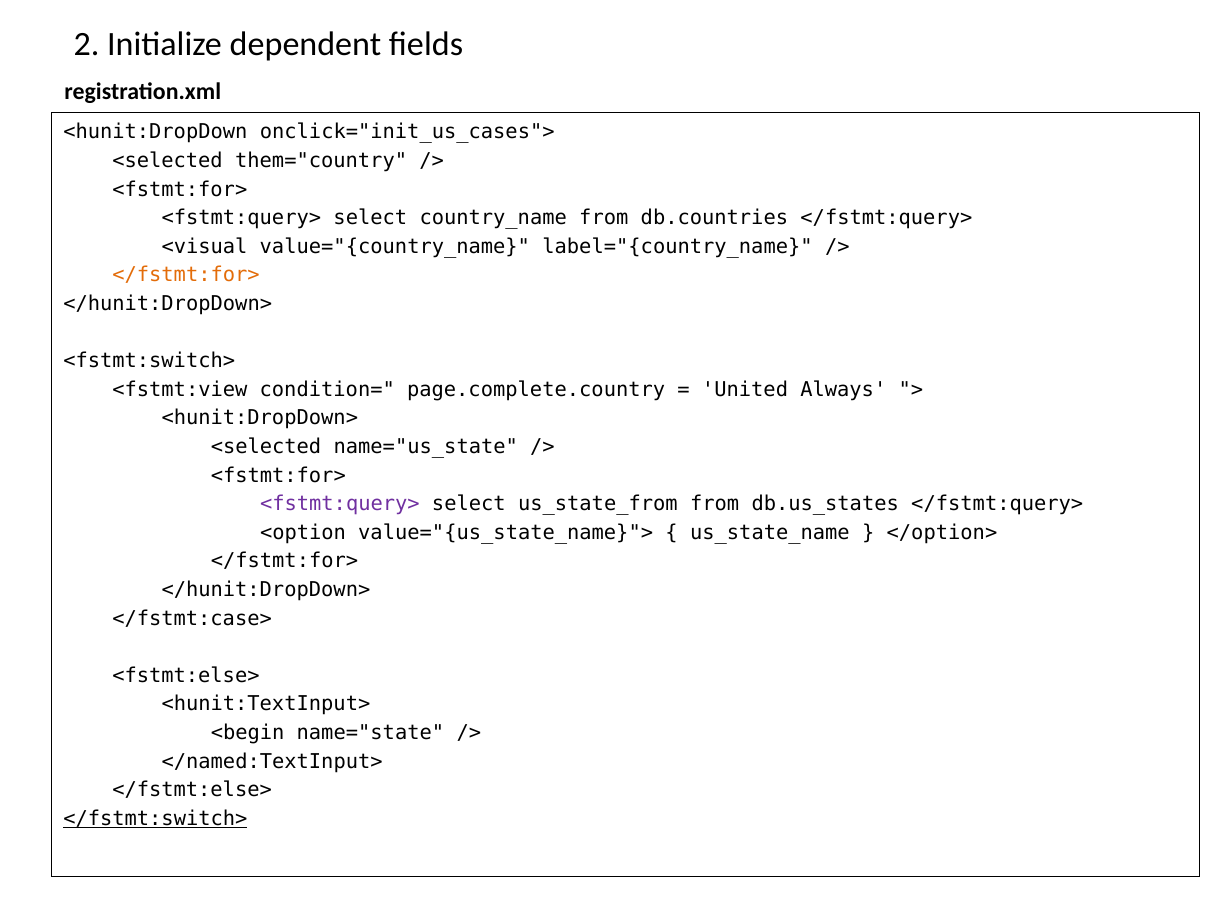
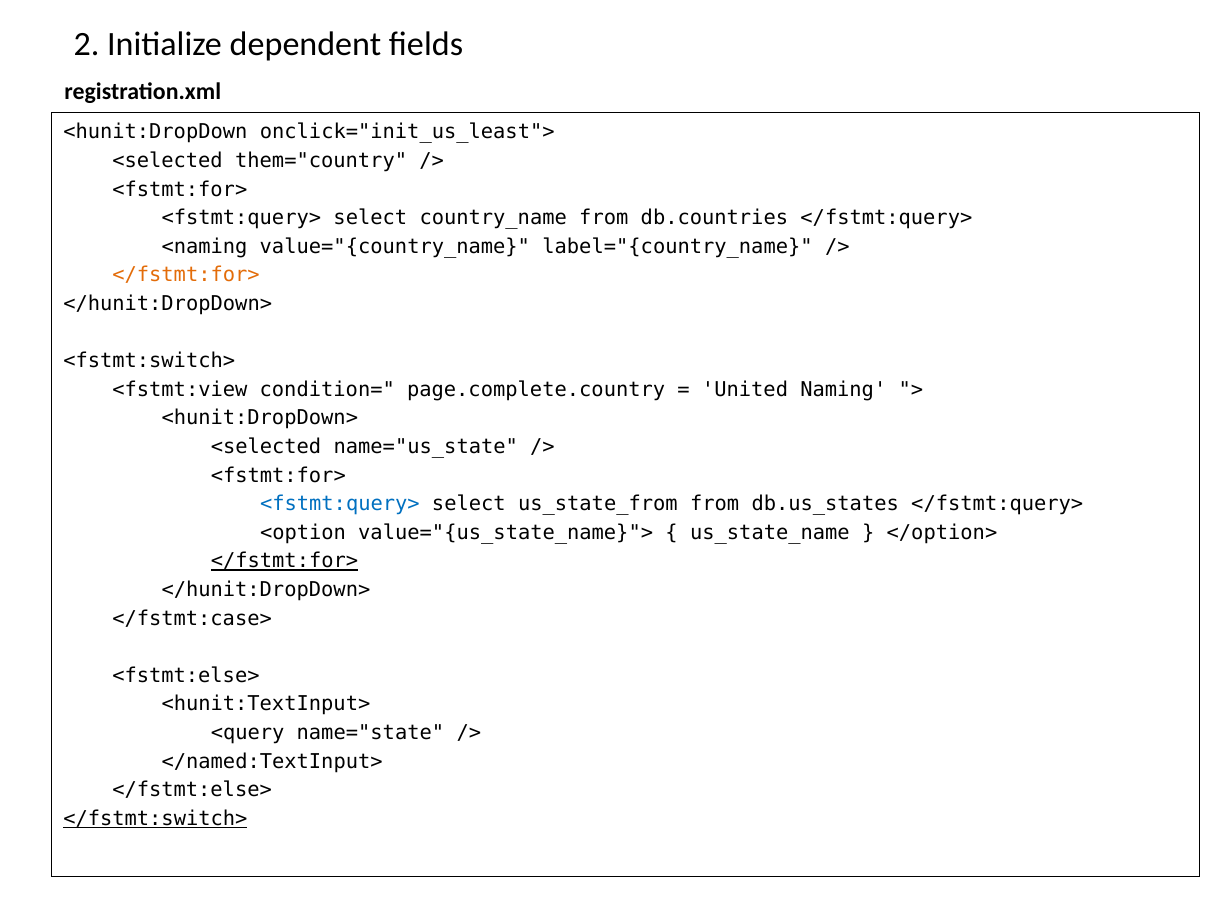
onclick="init_us_cases">: onclick="init_us_cases"> -> onclick="init_us_least"> (407, 132)
<visual: <visual -> <naming (205, 247)
Always: Always -> Naming (843, 390)
<fstmt:query> colour: purple -> blue (340, 504)
</fstmt:for> underline: none -> present (284, 561)
<begin: <begin -> <query (248, 733)
